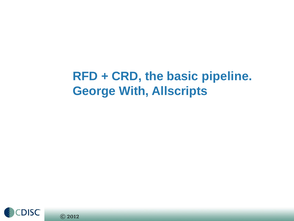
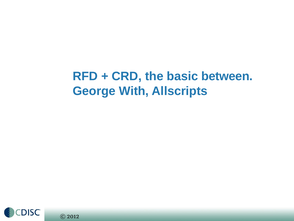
pipeline: pipeline -> between (227, 76)
